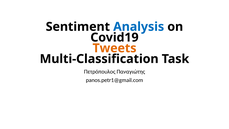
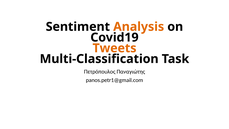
Analysis colour: blue -> orange (139, 27)
